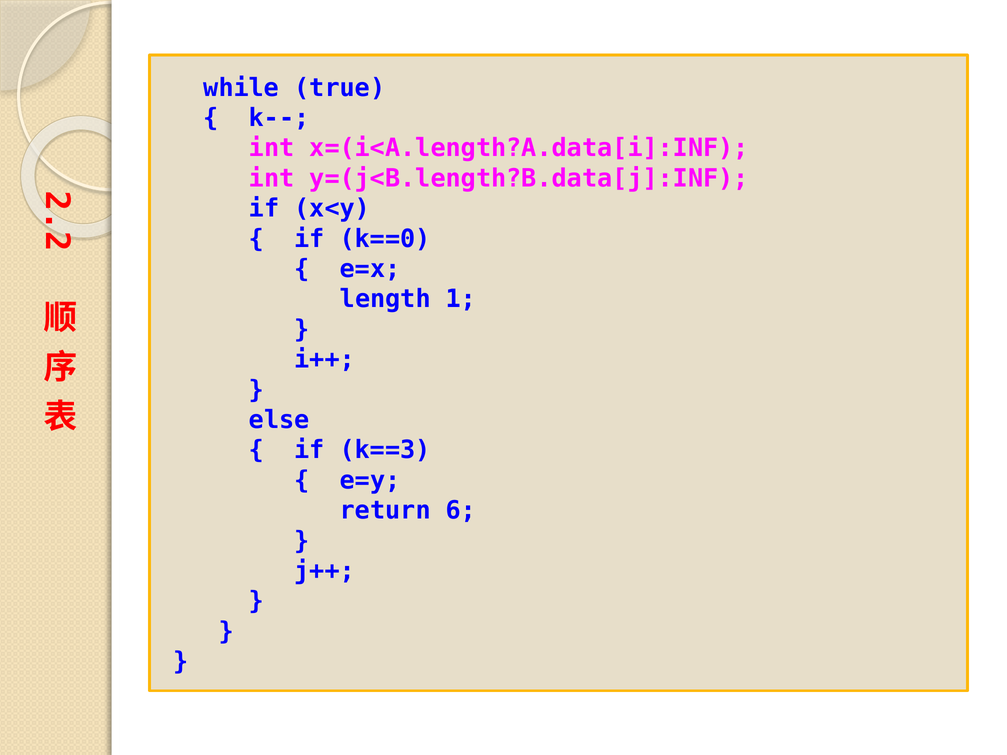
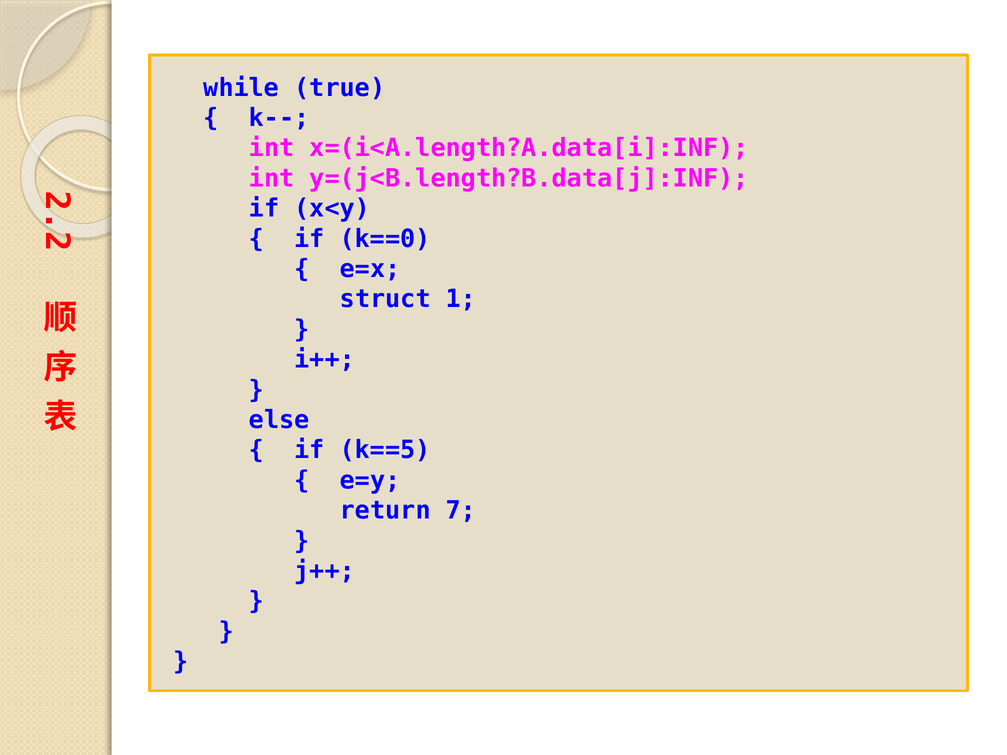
length: length -> struct (385, 299)
k==3: k==3 -> k==5 (385, 450)
6: 6 -> 7 (461, 511)
